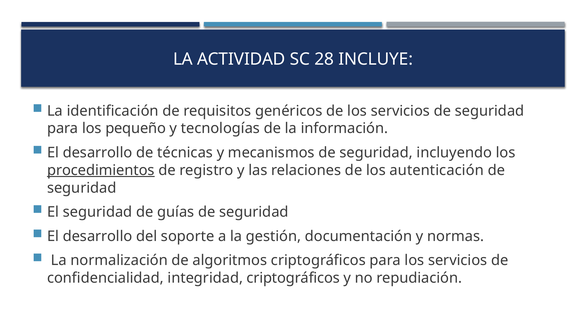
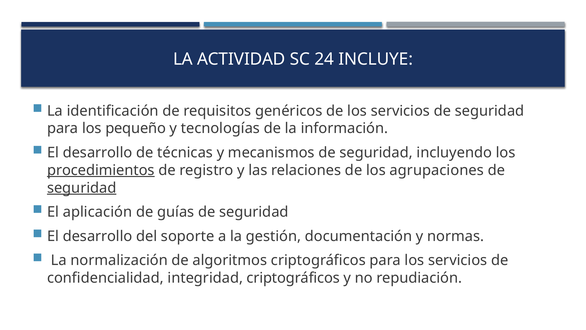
28: 28 -> 24 (324, 59)
autenticación: autenticación -> agrupaciones (437, 170)
seguridad underline: none -> present (82, 188)
El seguridad: seguridad -> aplicación (97, 212)
